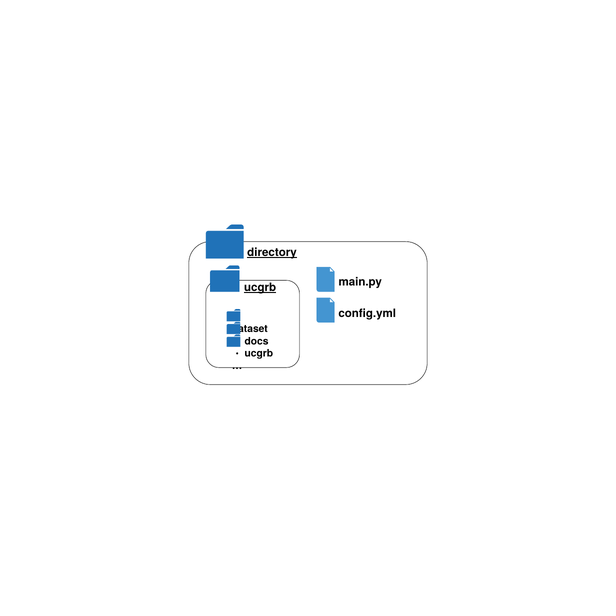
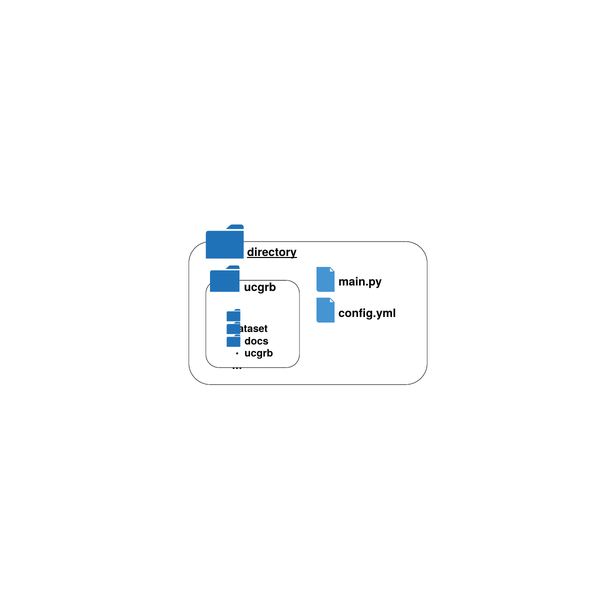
ucgrb underline: present -> none (260, 288)
